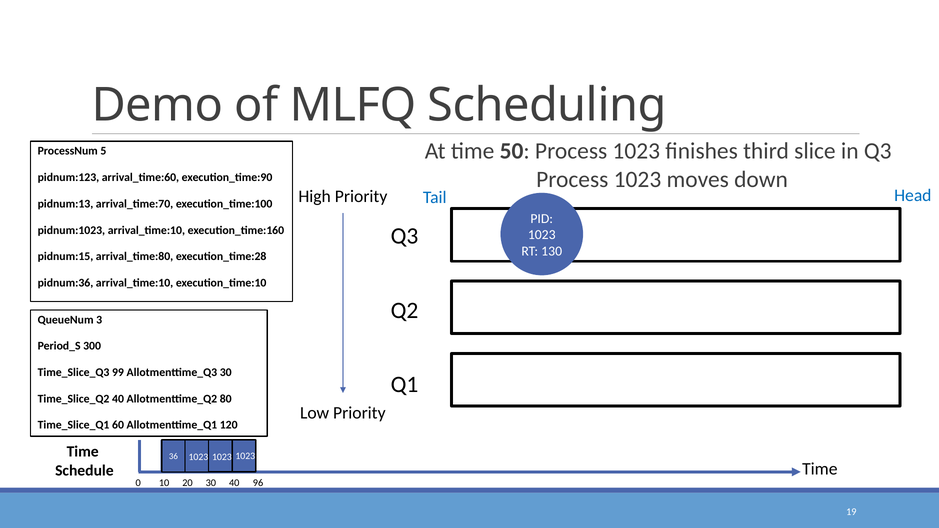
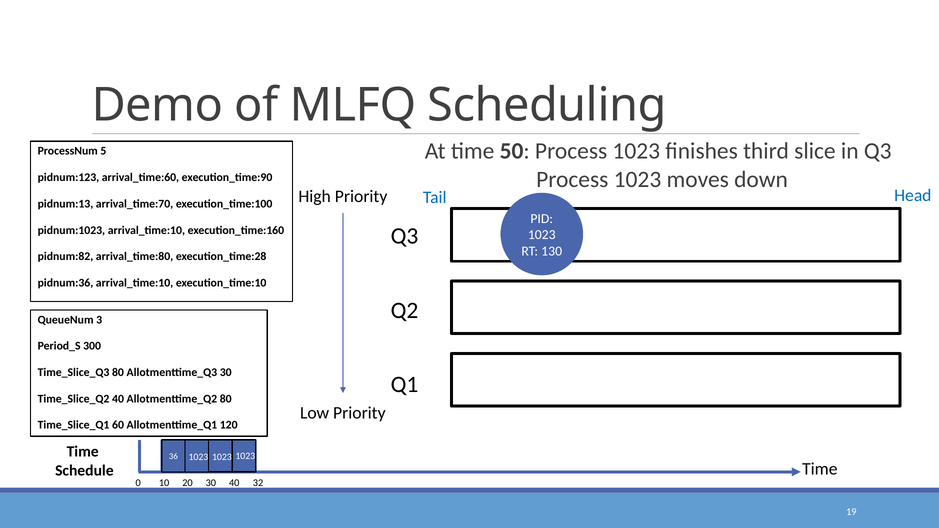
pidnum:15: pidnum:15 -> pidnum:82 (65, 257)
Time_Slice_Q3 99: 99 -> 80 (118, 373)
96: 96 -> 32 (258, 483)
